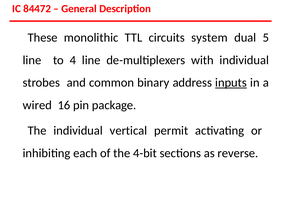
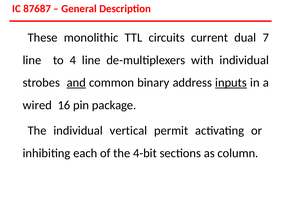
84472: 84472 -> 87687 (37, 9)
system: system -> current (210, 38)
5: 5 -> 7 (266, 38)
and underline: none -> present (76, 83)
reverse: reverse -> column (238, 153)
